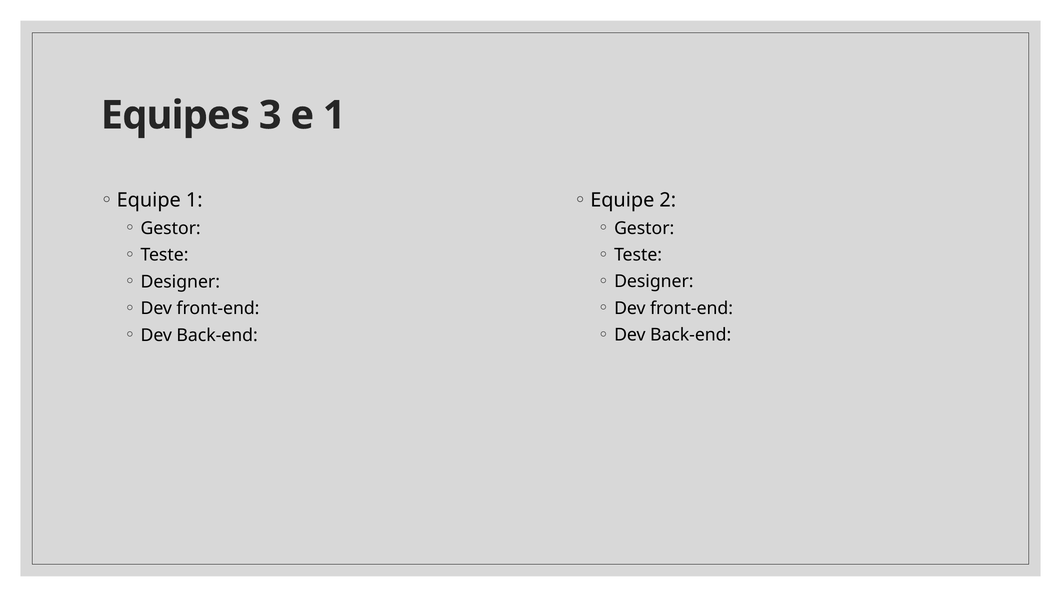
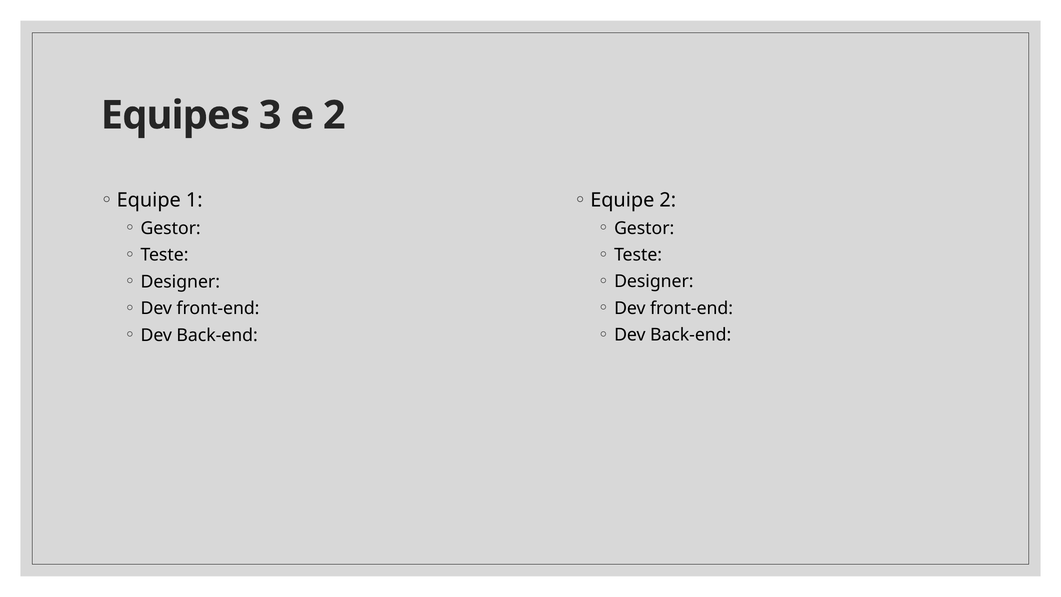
e 1: 1 -> 2 (334, 115)
